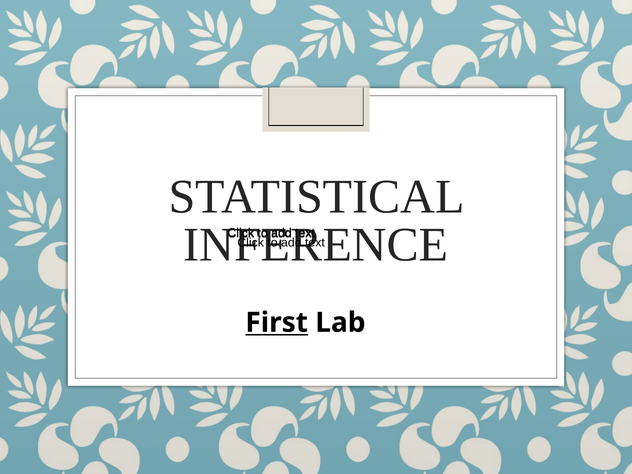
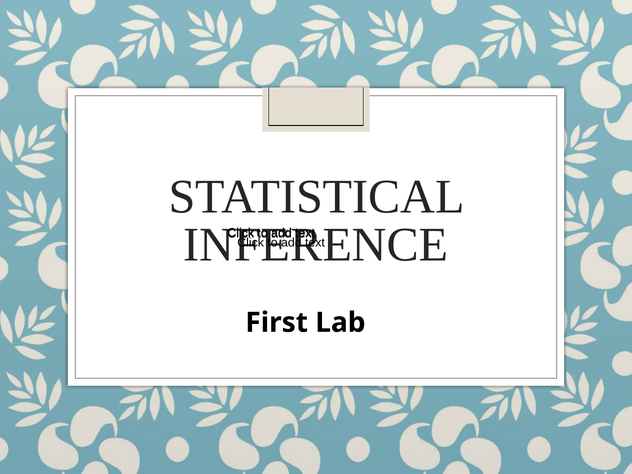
First underline: present -> none (277, 323)
